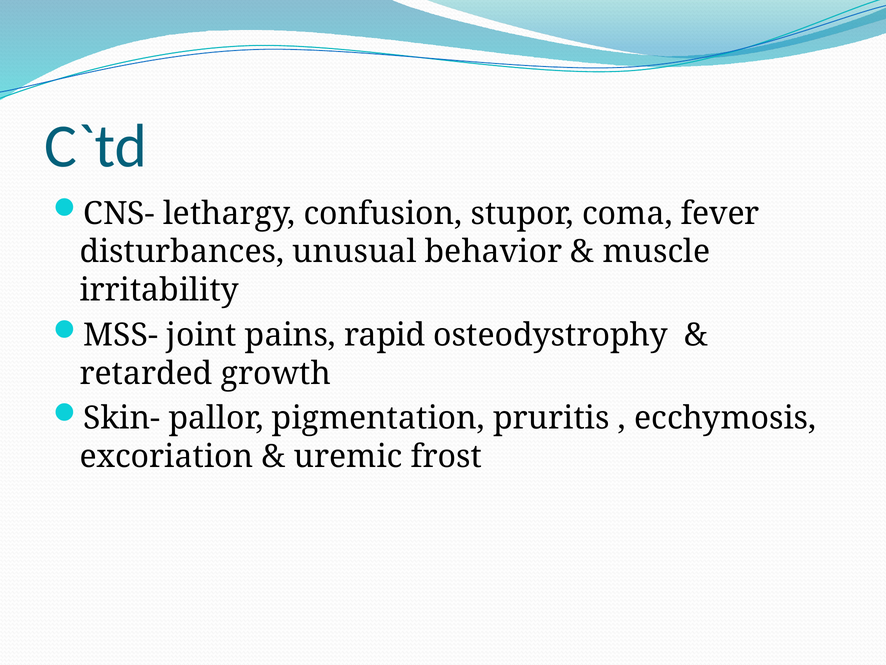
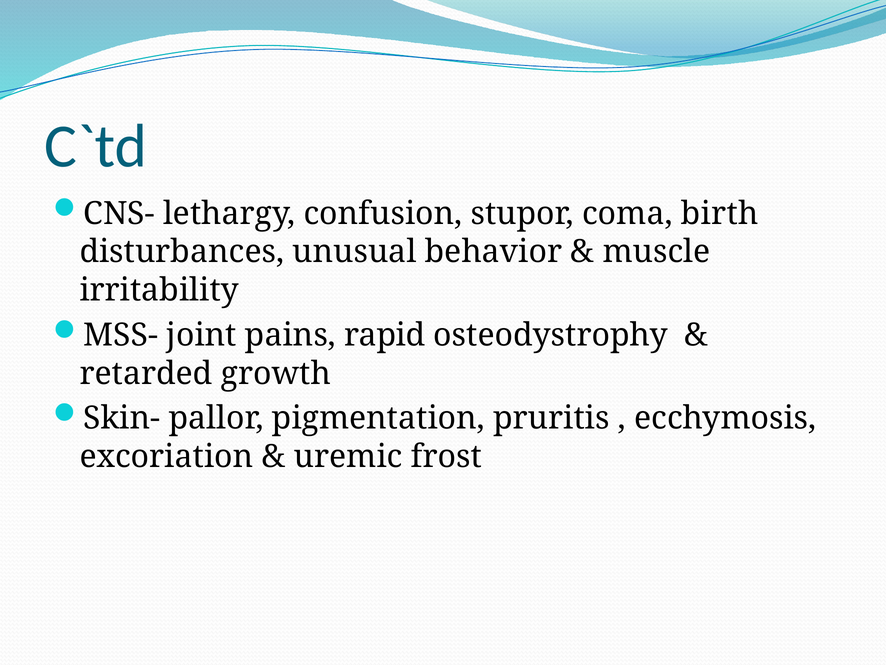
fever: fever -> birth (720, 213)
